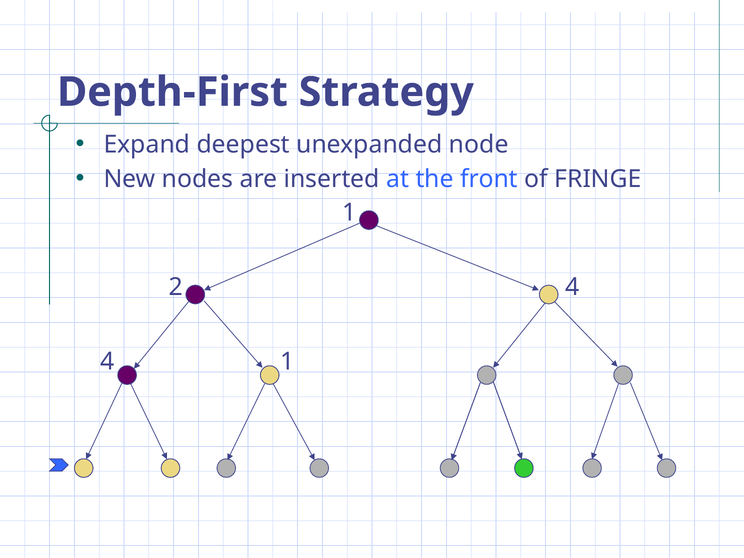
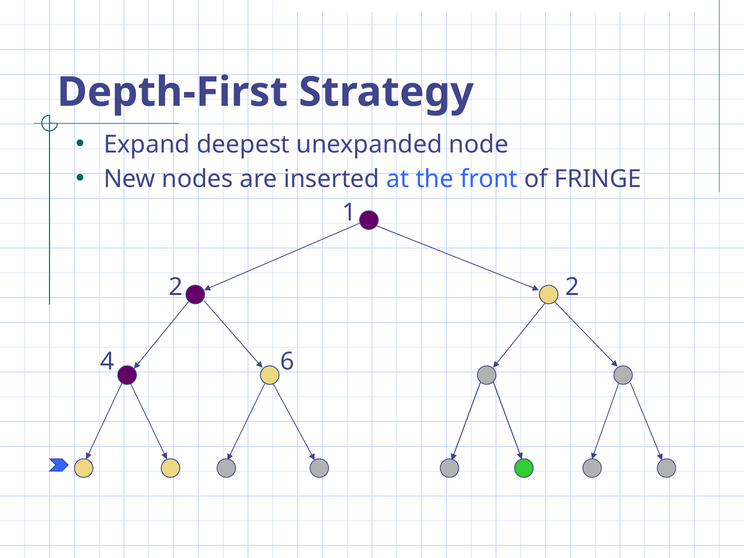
2 4: 4 -> 2 (573, 287)
4 1: 1 -> 6 (287, 361)
